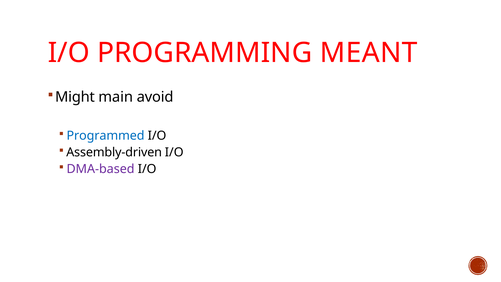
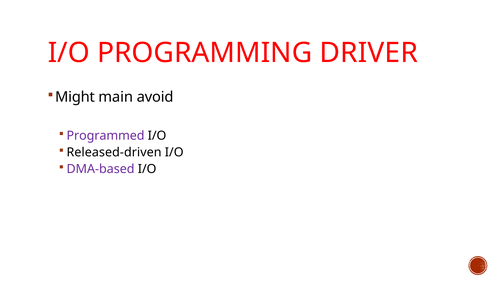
MEANT: MEANT -> DRIVER (369, 53)
Programmed colour: blue -> purple (105, 136)
Assembly-driven: Assembly-driven -> Released-driven (114, 152)
